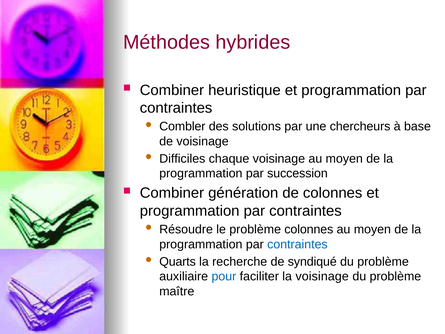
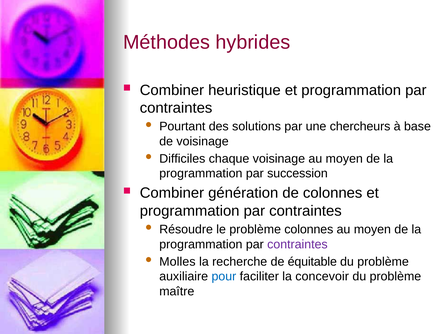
Combler: Combler -> Pourtant (182, 126)
contraintes colour: blue -> purple (297, 244)
Quarts: Quarts -> Molles (177, 261)
syndiqué: syndiqué -> équitable (312, 261)
la voisinage: voisinage -> concevoir (322, 276)
